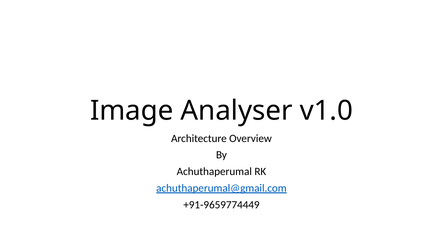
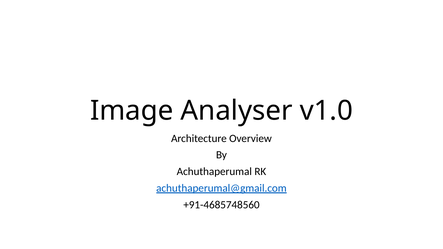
+91-9659774449: +91-9659774449 -> +91-4685748560 (221, 205)
